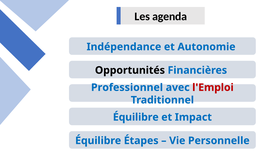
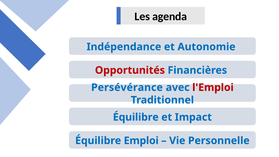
Opportunités colour: black -> red (130, 70)
Professionnel: Professionnel -> Persévérance (127, 87)
Étapes: Étapes -> Emploi (141, 141)
